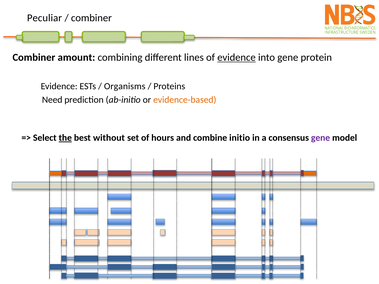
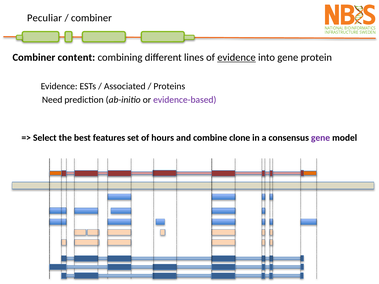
amount: amount -> content (76, 57)
Organisms: Organisms -> Associated (125, 86)
evidence-based colour: orange -> purple (185, 100)
the underline: present -> none (65, 138)
without: without -> features (109, 138)
initio: initio -> clone (240, 138)
